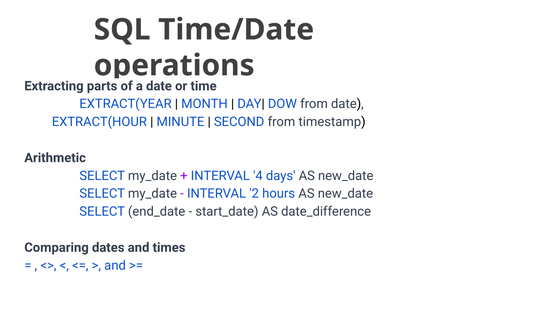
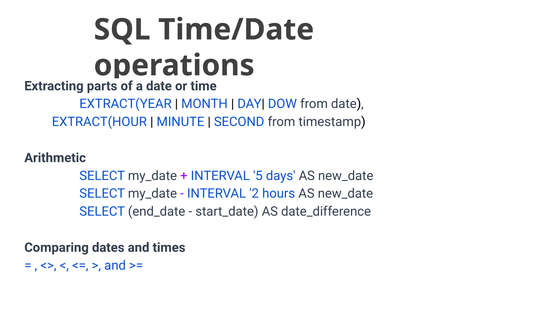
4: 4 -> 5 (258, 176)
